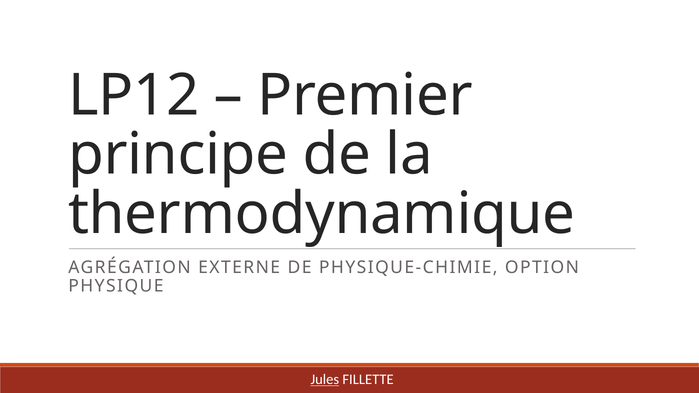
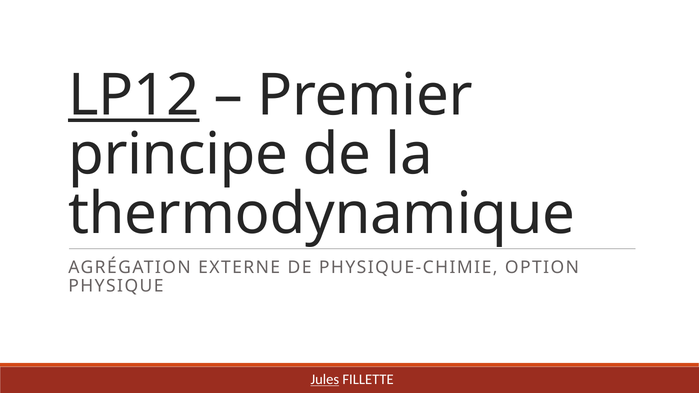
LP12 underline: none -> present (134, 95)
